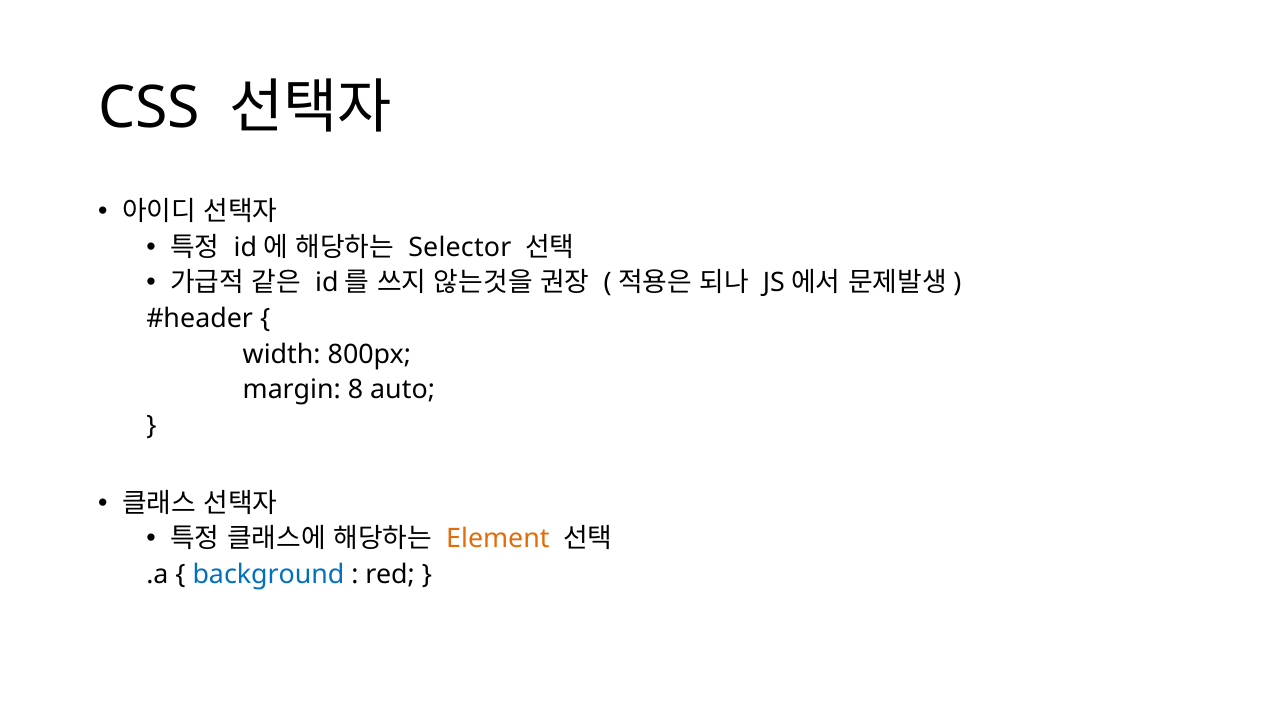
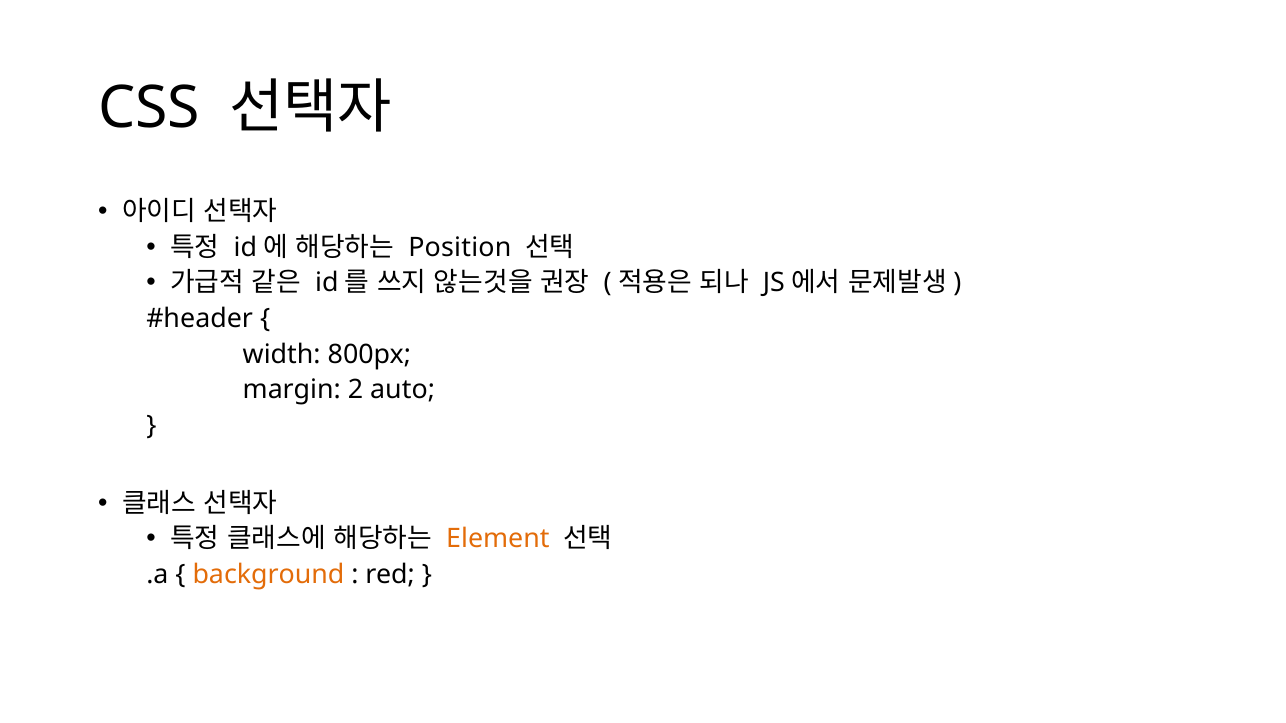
Selector: Selector -> Position (460, 247)
8: 8 -> 2 (356, 390)
background colour: blue -> orange (268, 575)
